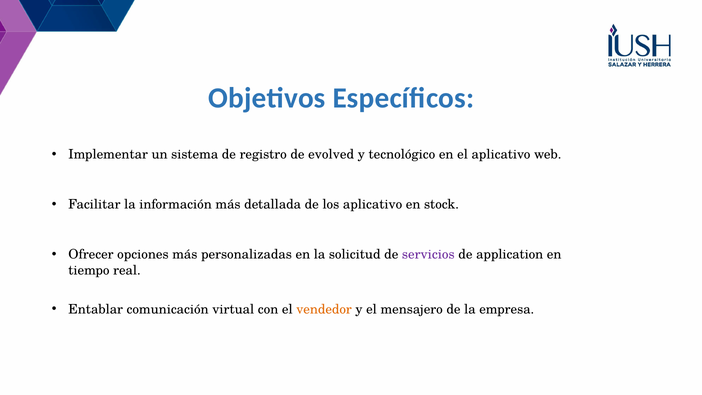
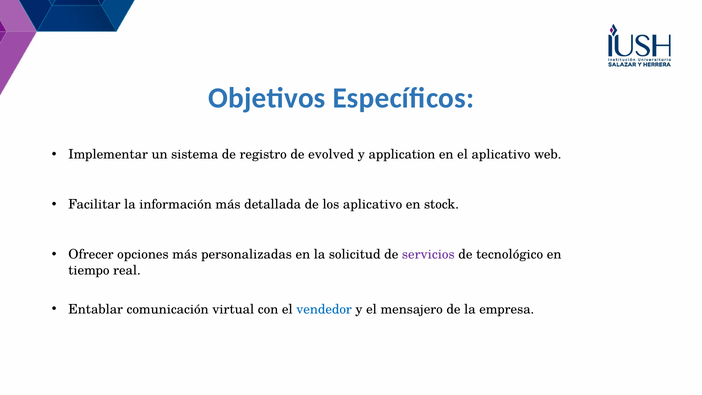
tecnológico: tecnológico -> application (402, 154)
application: application -> tecnológico (510, 254)
vendedor colour: orange -> blue (324, 309)
